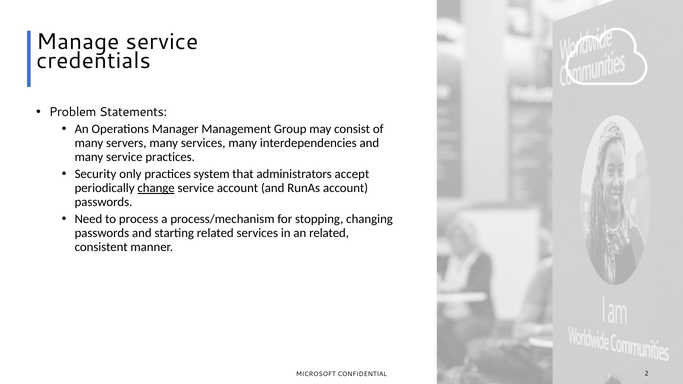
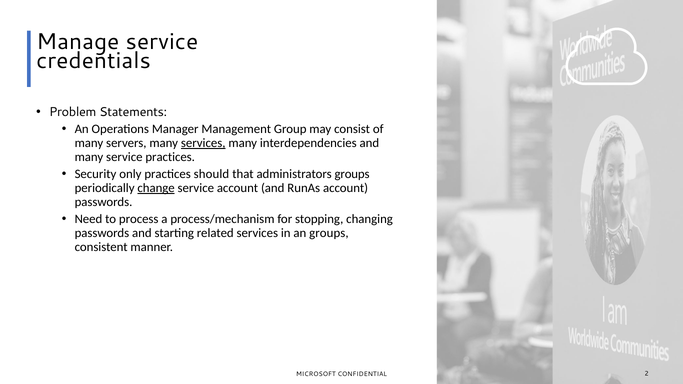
services underline: none -> present (203, 143)
system: system -> should (211, 174)
administrators accept: accept -> groups (352, 174)
an related: related -> groups (329, 233)
